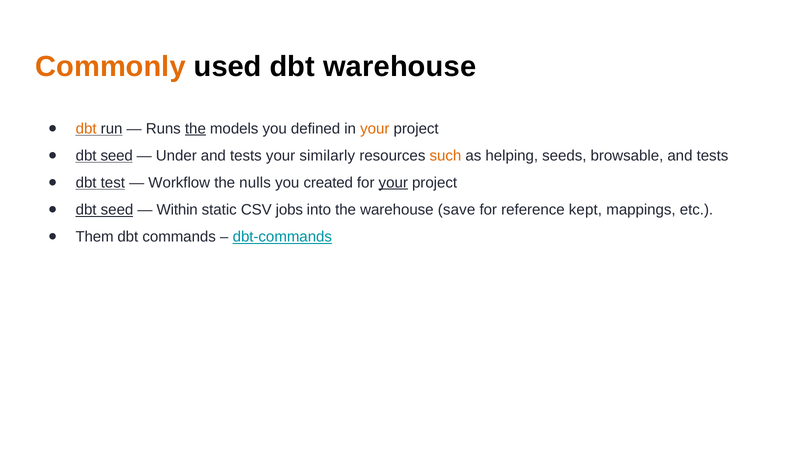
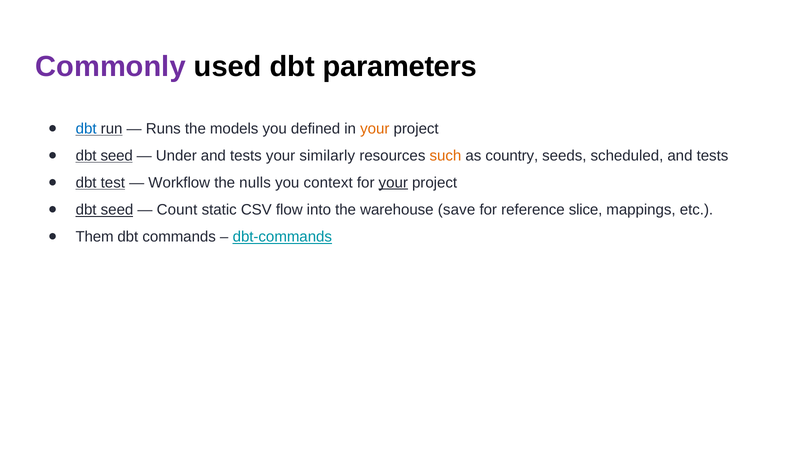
Commonly colour: orange -> purple (111, 67)
dbt warehouse: warehouse -> parameters (400, 67)
dbt colour: orange -> blue (86, 129)
the underline: present -> none (195, 129)
helping: helping -> country (512, 156)
browsable: browsable -> scheduled (627, 156)
created: created -> context (328, 183)
Within: Within -> Count (177, 210)
jobs: jobs -> flow (289, 210)
kept: kept -> slice (586, 210)
